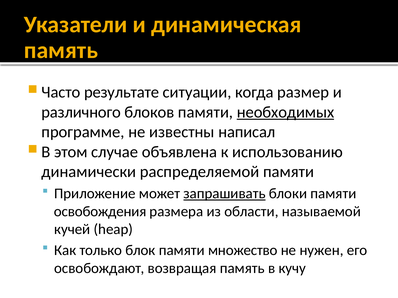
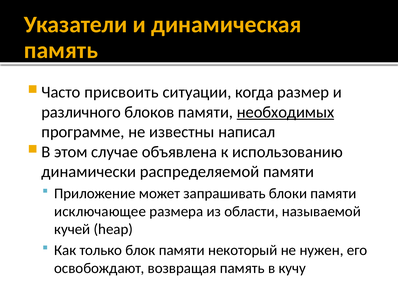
результате: результате -> присвоить (121, 92)
запрашивать underline: present -> none (225, 194)
освобождения: освобождения -> исключающее (100, 212)
множество: множество -> некоторый (243, 251)
